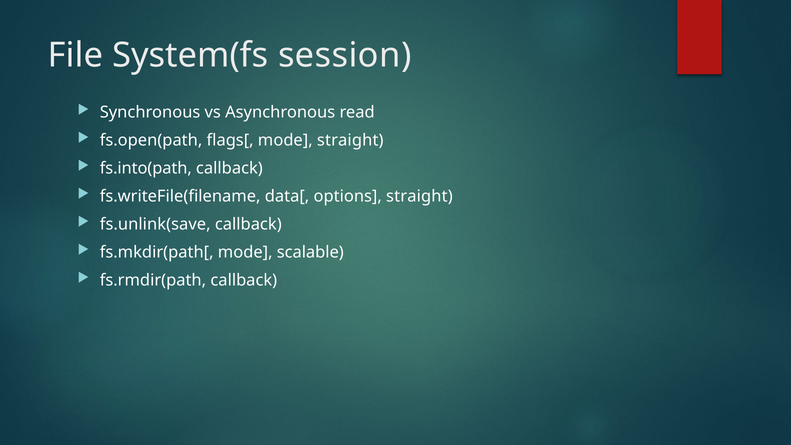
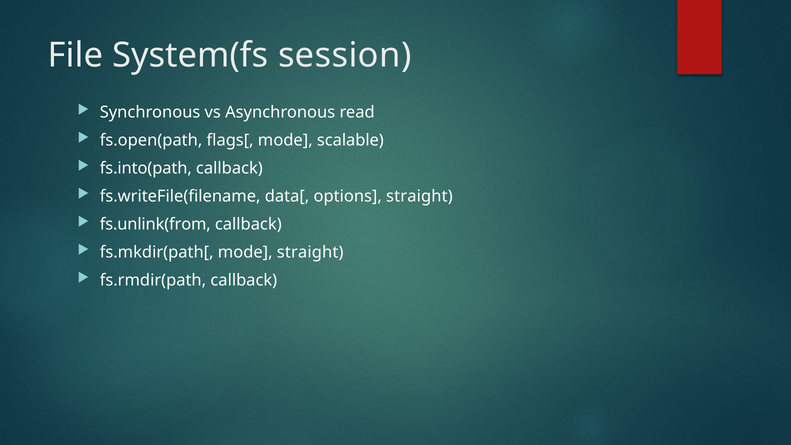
mode straight: straight -> scalable (350, 140)
fs.unlink(save: fs.unlink(save -> fs.unlink(from (155, 224)
mode scalable: scalable -> straight (310, 252)
